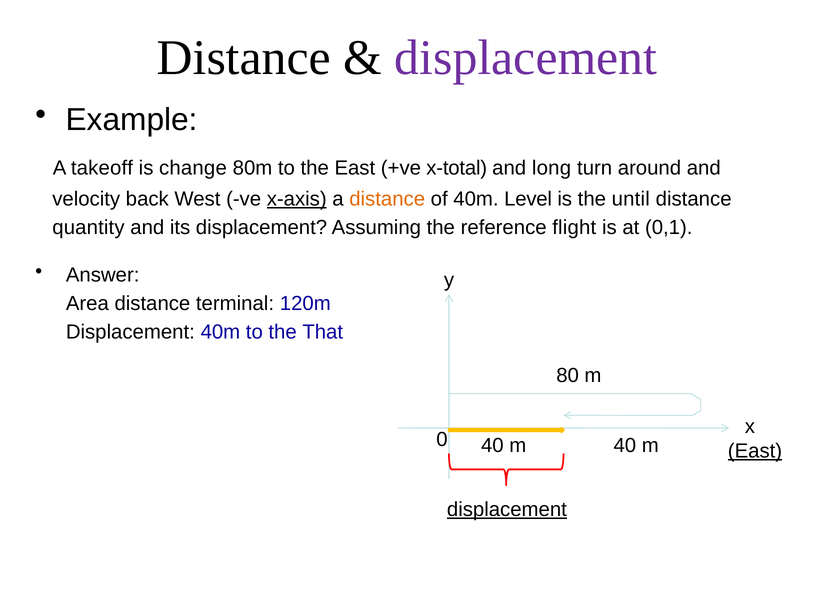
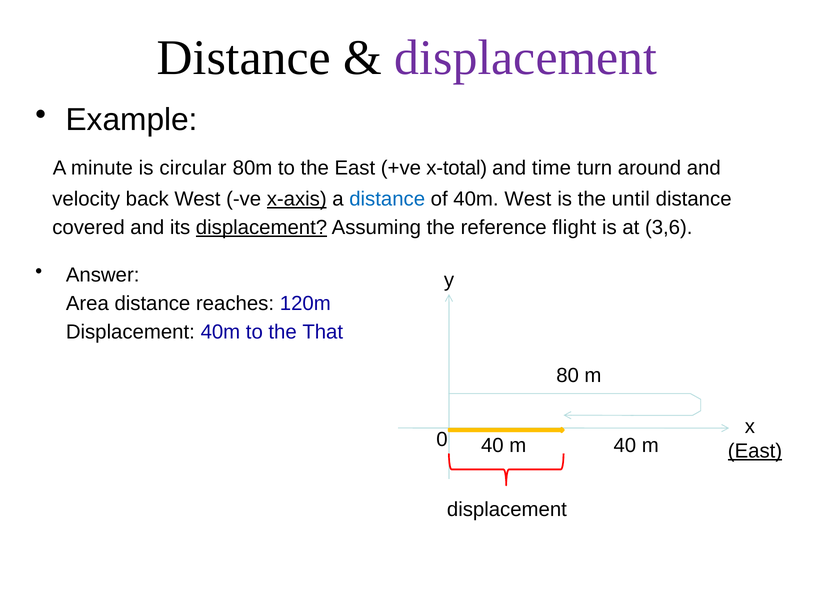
takeoff: takeoff -> minute (102, 168)
change: change -> circular (193, 168)
long: long -> time (552, 168)
distance colour: orange -> blue (387, 199)
40m Level: Level -> West (528, 199)
quantity: quantity -> covered (89, 227)
displacement underline: none -> present (261, 227)
0,1: 0,1 -> 3,6 (669, 227)
terminal: terminal -> reaches (235, 303)
displacement underline: present -> none (507, 509)
